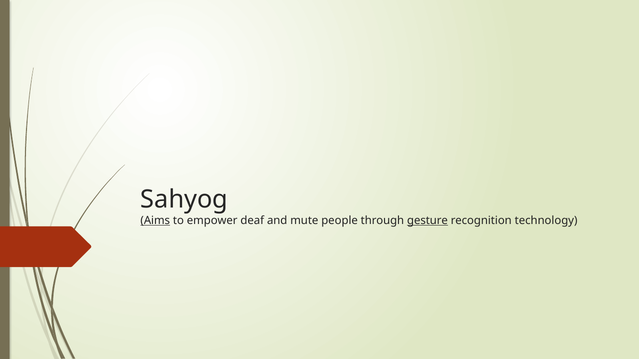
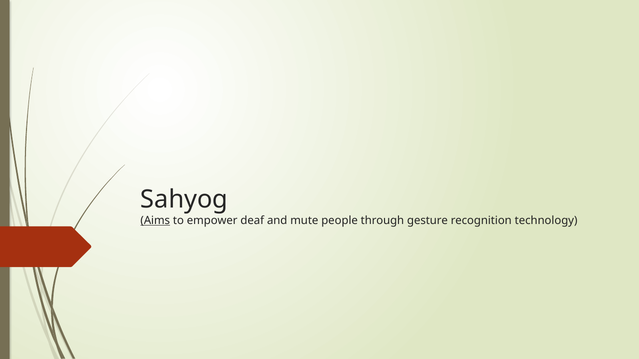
gesture underline: present -> none (427, 221)
